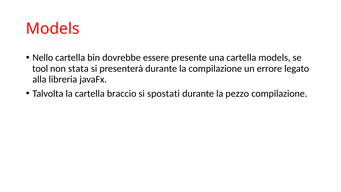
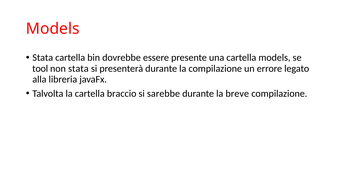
Nello: Nello -> Stata (43, 58)
spostati: spostati -> sarebbe (163, 93)
pezzo: pezzo -> breve (237, 93)
